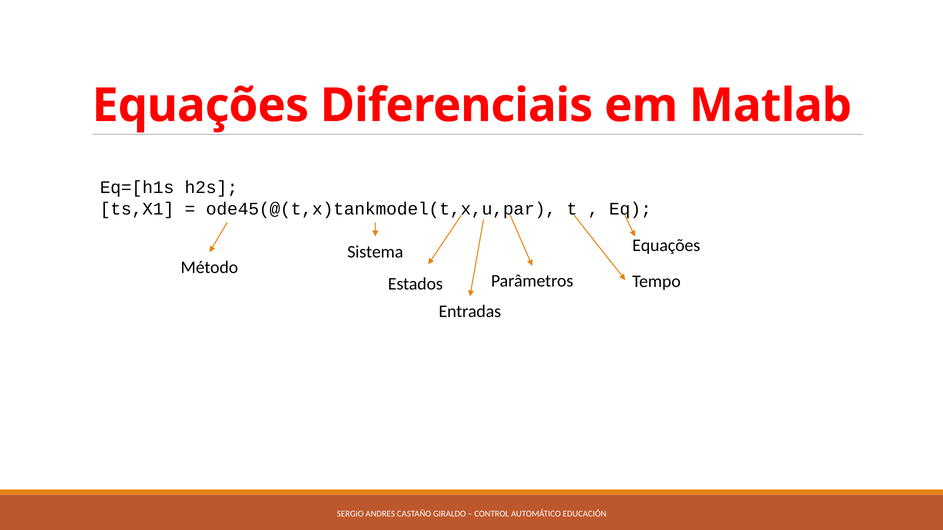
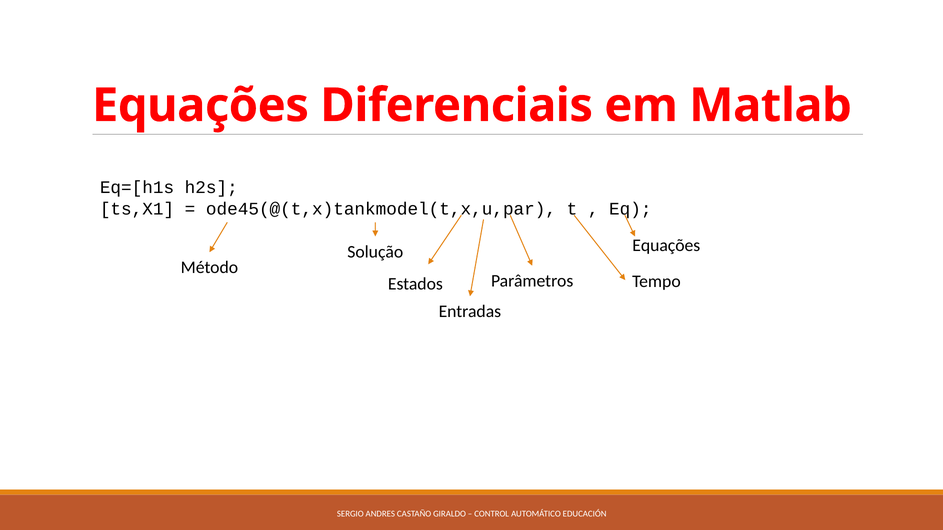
Sistema: Sistema -> Solução (375, 252)
